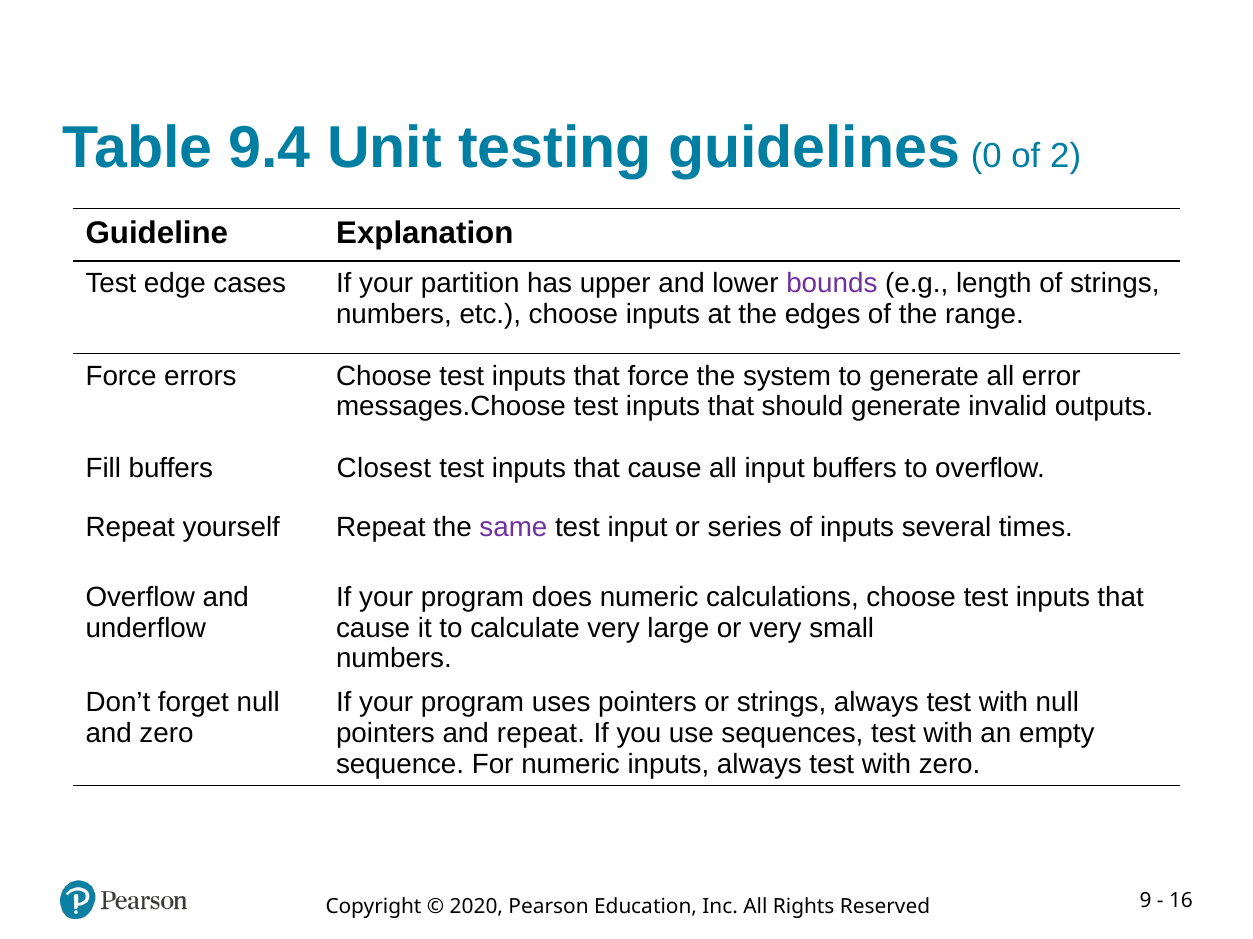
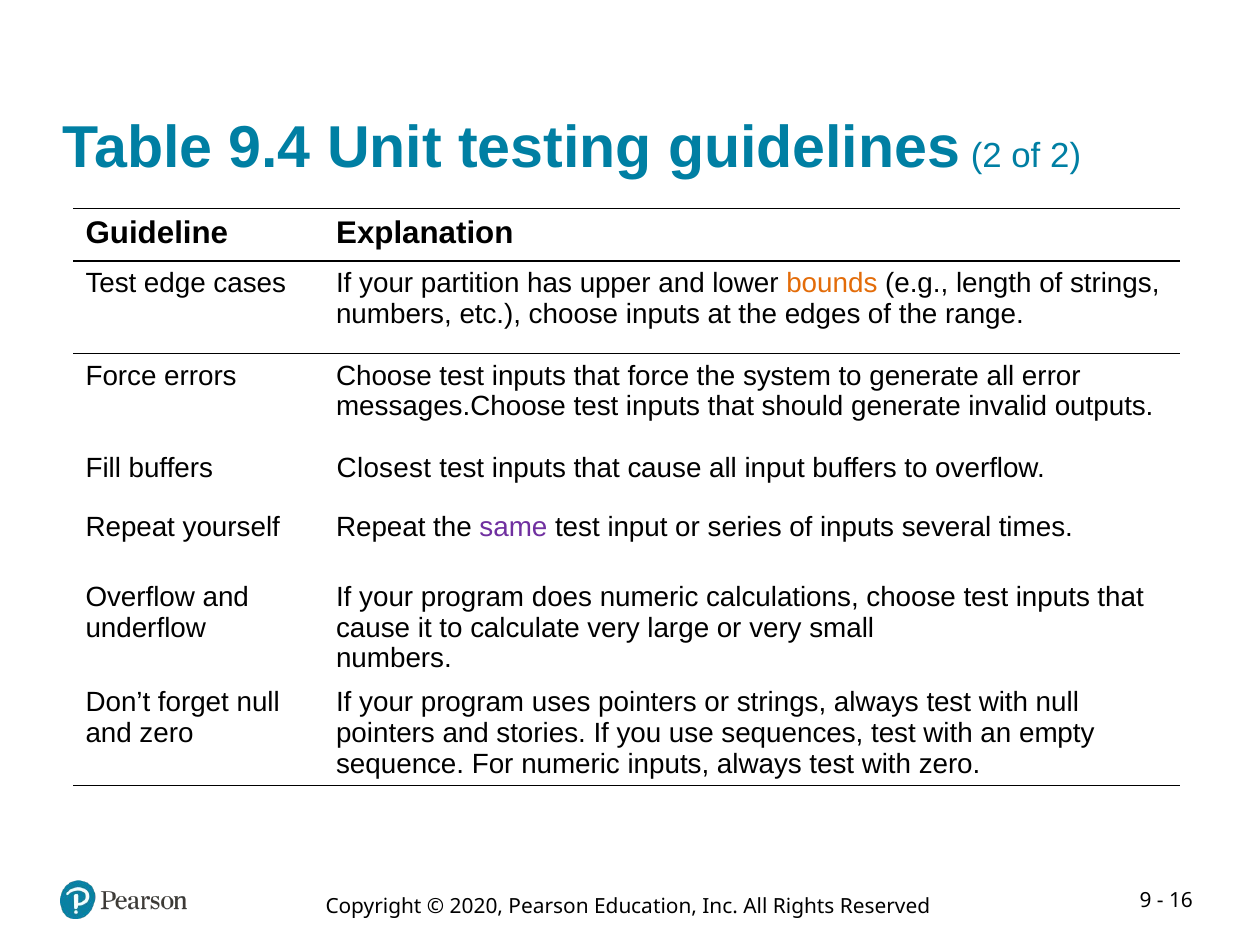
guidelines 0: 0 -> 2 (986, 156)
bounds colour: purple -> orange (832, 283)
and repeat: repeat -> stories (541, 734)
